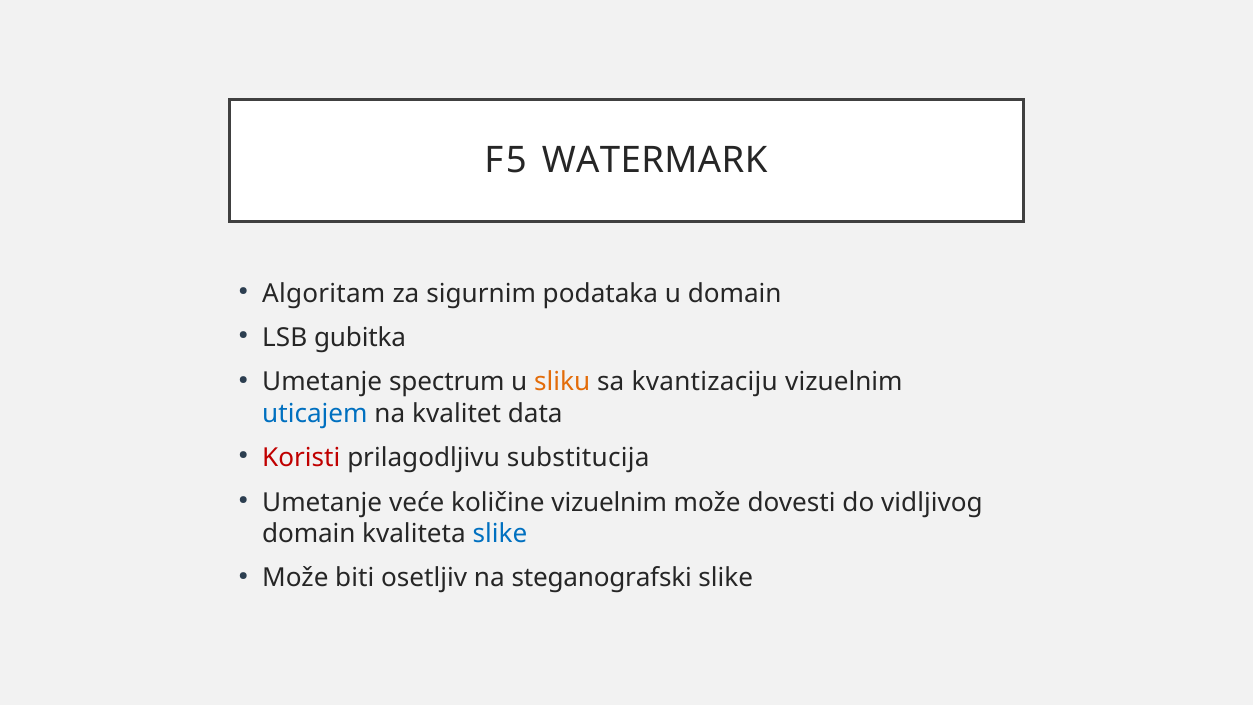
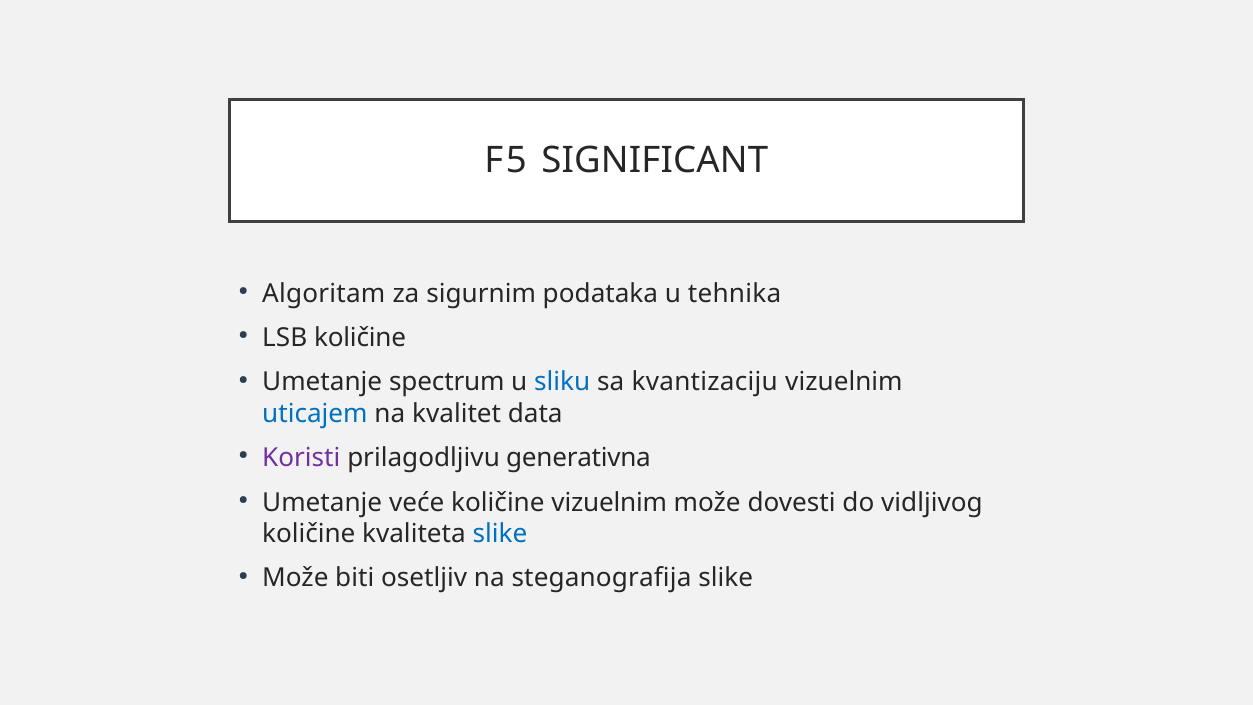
WATERMARK: WATERMARK -> SIGNIFICANT (655, 160)
u domain: domain -> tehnika (735, 293)
LSB gubitka: gubitka -> količine (360, 338)
sliku colour: orange -> blue (562, 382)
Koristi colour: red -> purple (301, 458)
substitucija: substitucija -> generativna (579, 458)
domain: domain -> količine (309, 534)
steganografski: steganografski -> steganografija (601, 578)
